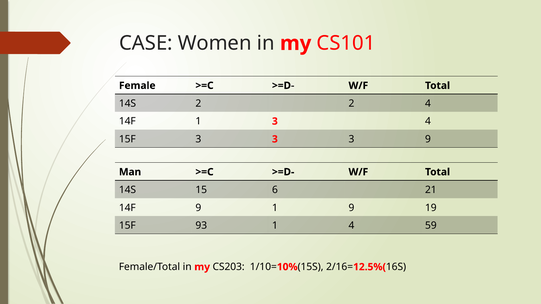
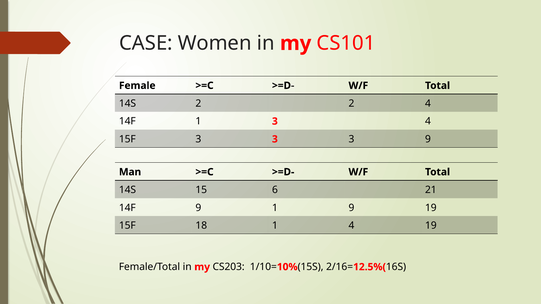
93: 93 -> 18 (201, 226)
4 59: 59 -> 19 (431, 226)
